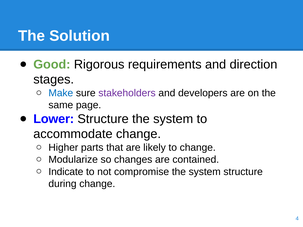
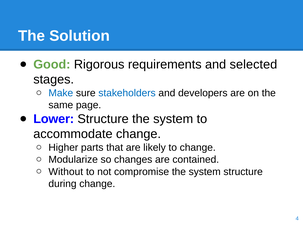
direction: direction -> selected (253, 65)
stakeholders colour: purple -> blue (127, 93)
Indicate: Indicate -> Without (66, 172)
